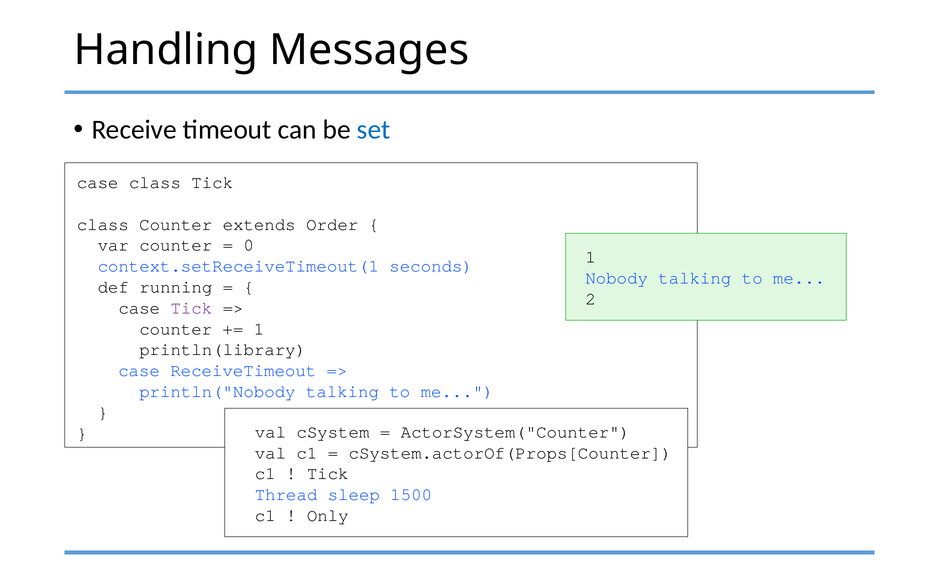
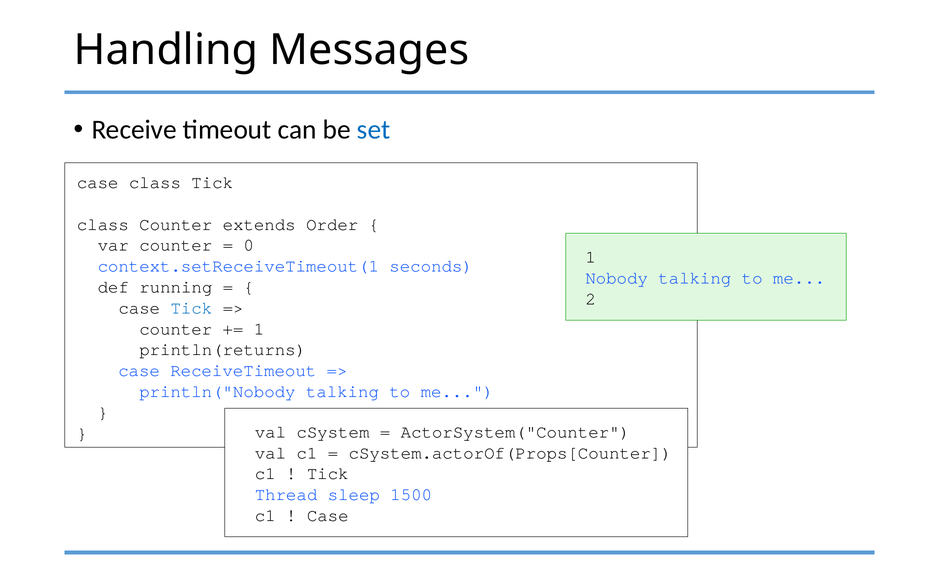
Tick colour: purple -> blue (191, 308)
println(library: println(library -> println(returns (223, 350)
Only: Only -> Case (328, 515)
